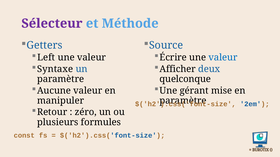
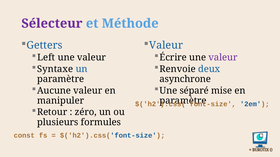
Source: Source -> Valeur (166, 45)
valeur colour: blue -> purple (223, 58)
Afficher: Afficher -> Renvoie (178, 69)
quelconque: quelconque -> asynchrone (185, 79)
gérant: gérant -> séparé (194, 91)
